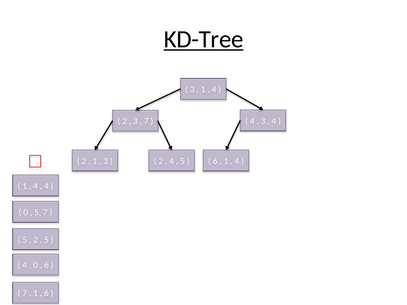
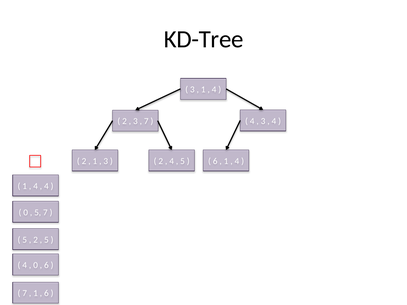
KD-Tree underline: present -> none (204, 39)
